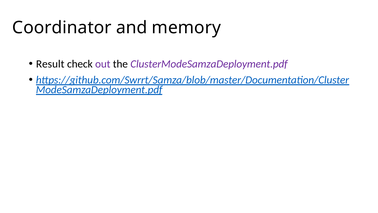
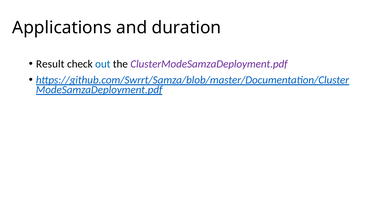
Coordinator: Coordinator -> Applications (62, 27)
memory: memory -> duration (186, 27)
out colour: purple -> blue (103, 64)
